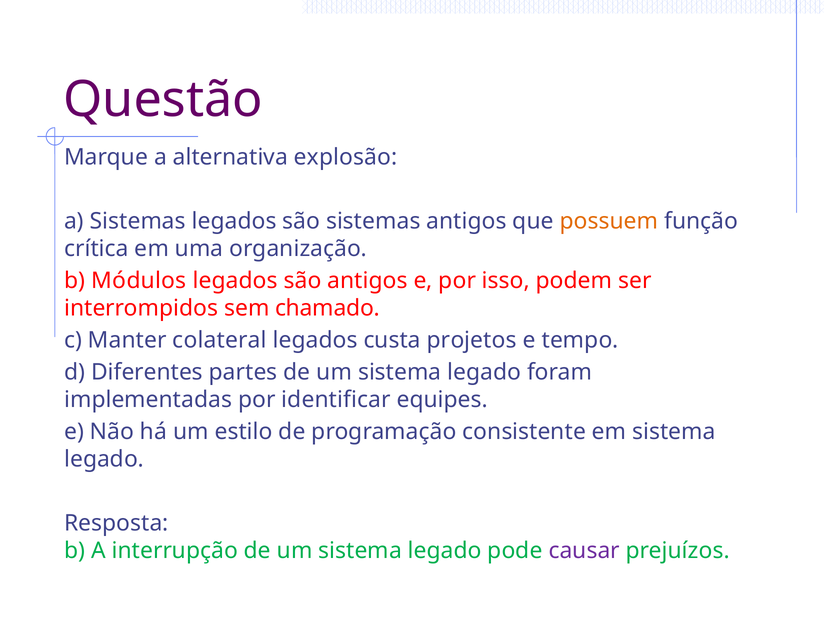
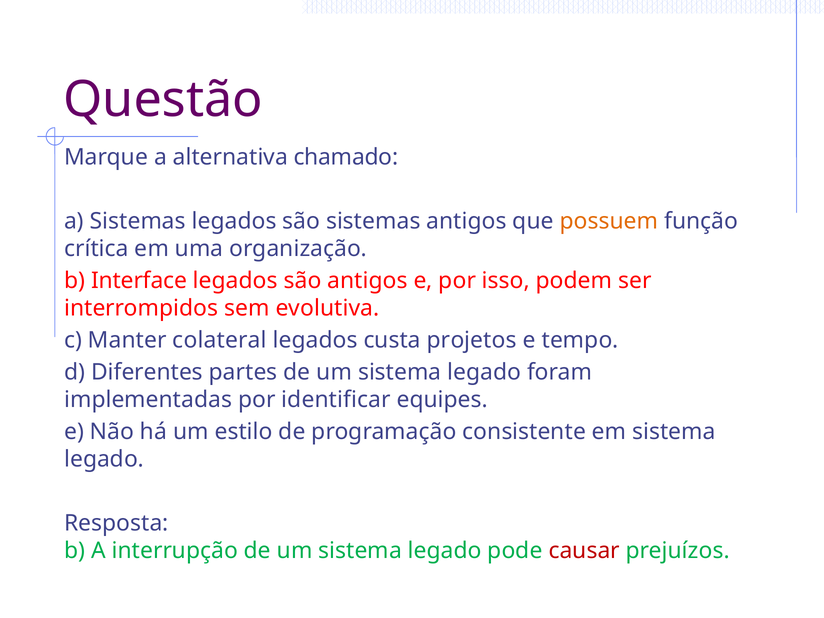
explosão: explosão -> chamado (346, 157)
Módulos: Módulos -> Interface (139, 281)
chamado: chamado -> evolutiva (327, 308)
causar colour: purple -> red (584, 551)
